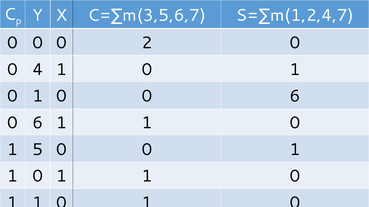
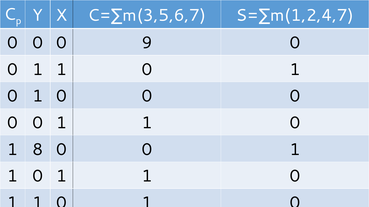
2: 2 -> 9 (147, 43)
4: 4 -> 1 (38, 70)
1 0 0 6: 6 -> 0 (295, 96)
6: 6 -> 0 (38, 123)
5: 5 -> 8 (38, 150)
